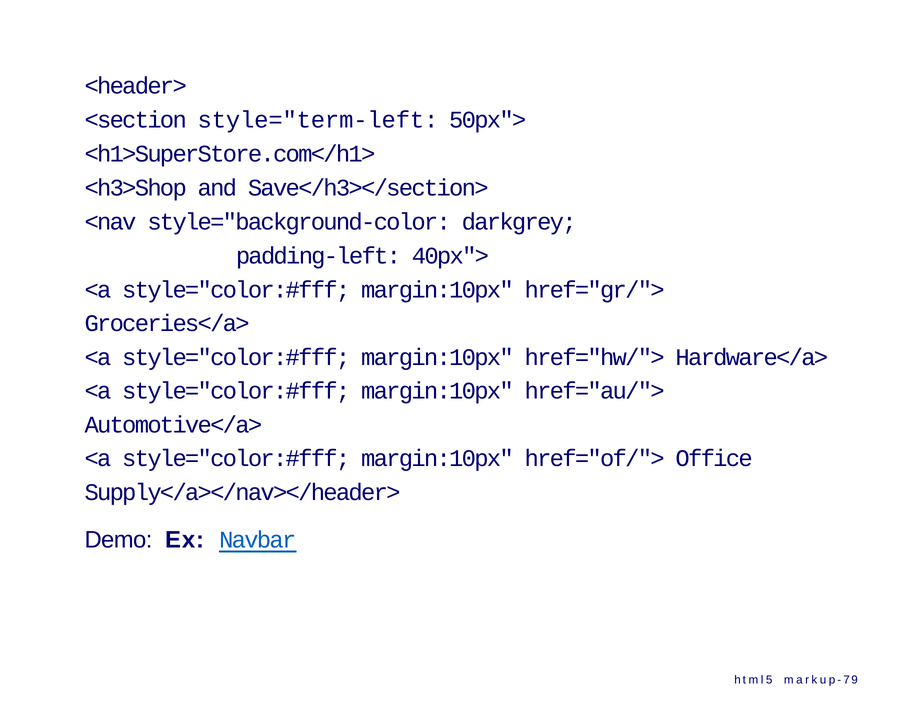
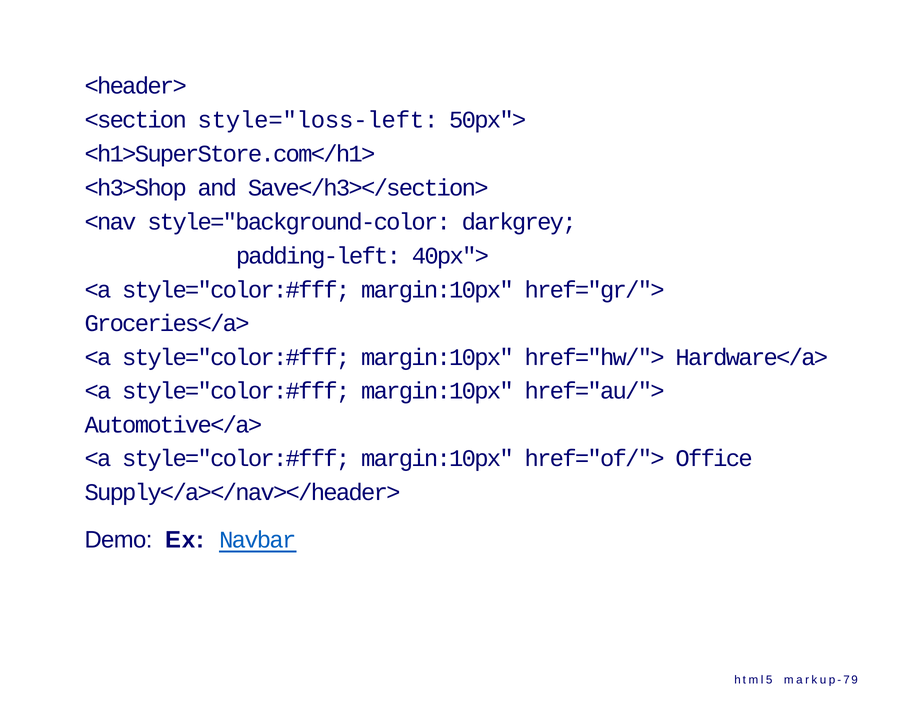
style="term-left: style="term-left -> style="loss-left (318, 120)
